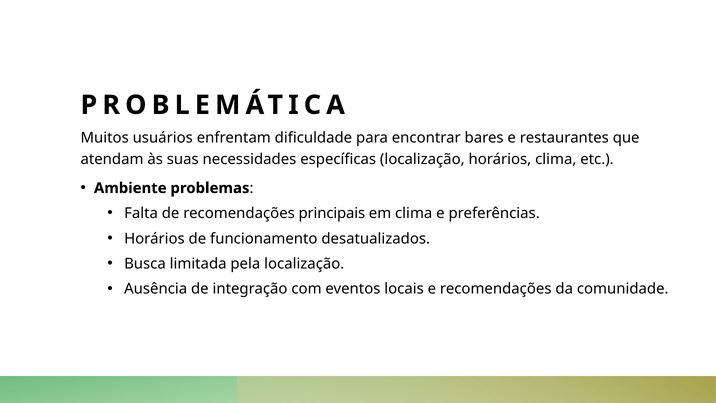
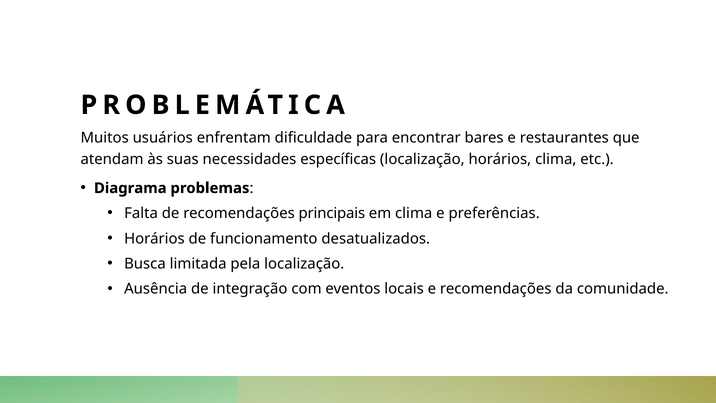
Ambiente: Ambiente -> Diagrama (130, 188)
